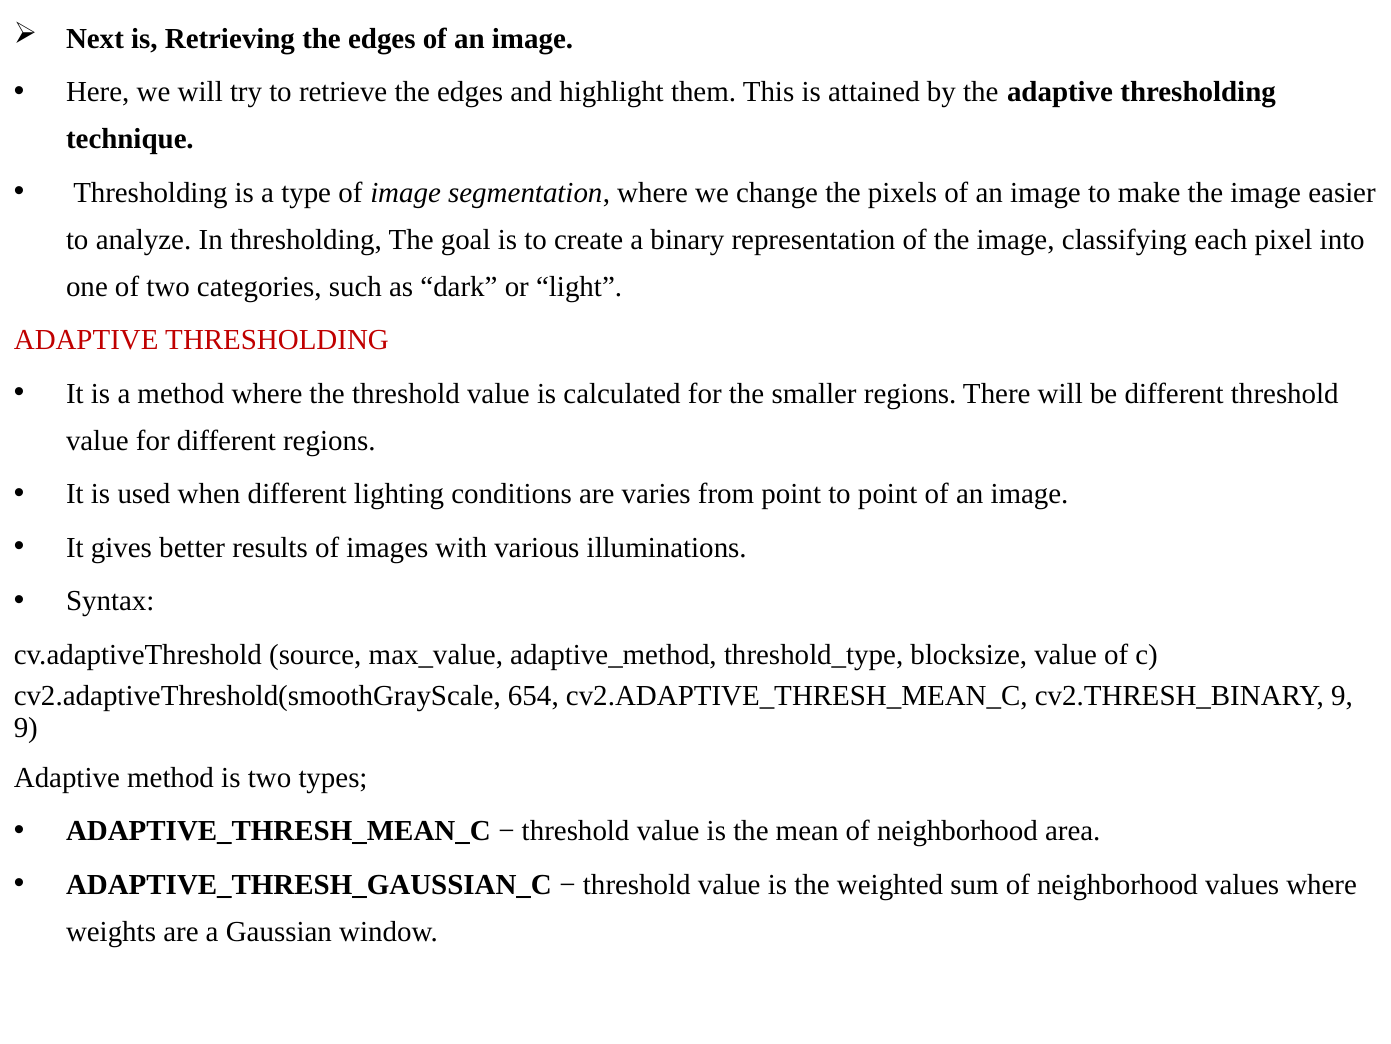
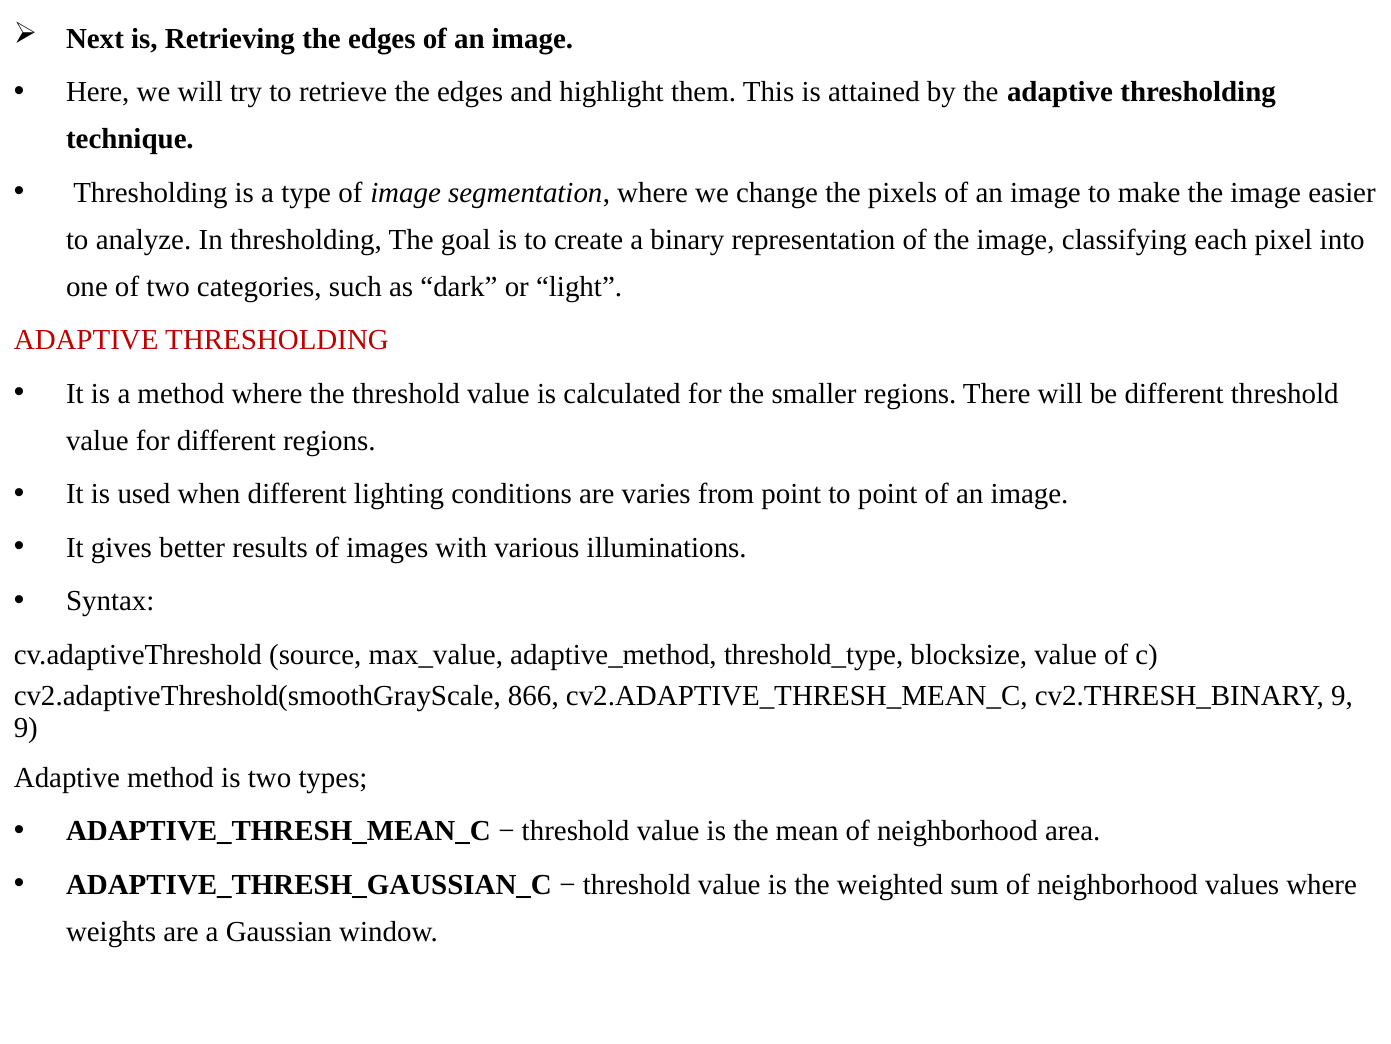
654: 654 -> 866 (533, 696)
